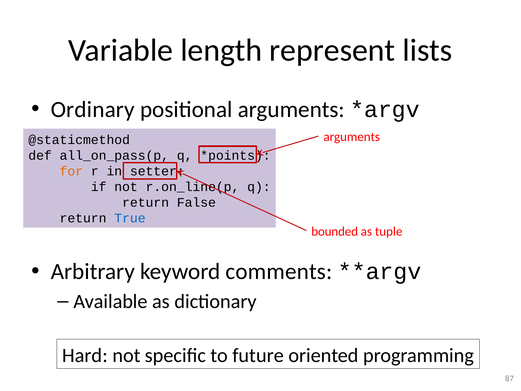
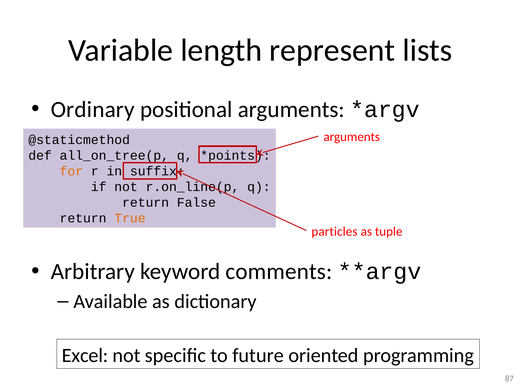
all_on_pass(p: all_on_pass(p -> all_on_tree(p (114, 155)
setter: setter -> suffix (157, 171)
True colour: blue -> orange (130, 218)
bounded: bounded -> particles (335, 231)
Hard: Hard -> Excel (85, 355)
